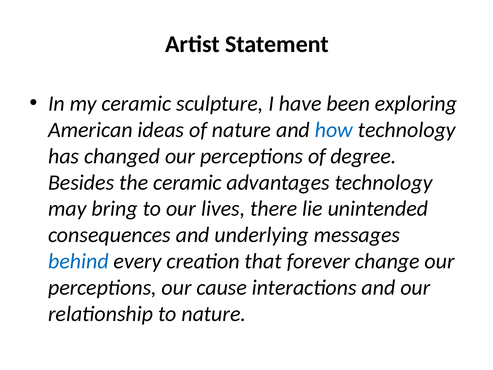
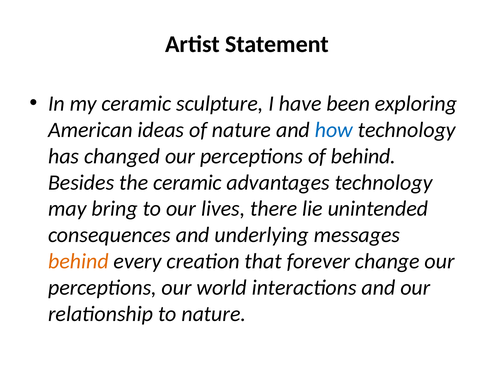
of degree: degree -> behind (363, 156)
behind colour: blue -> orange (78, 261)
cause: cause -> world (222, 288)
